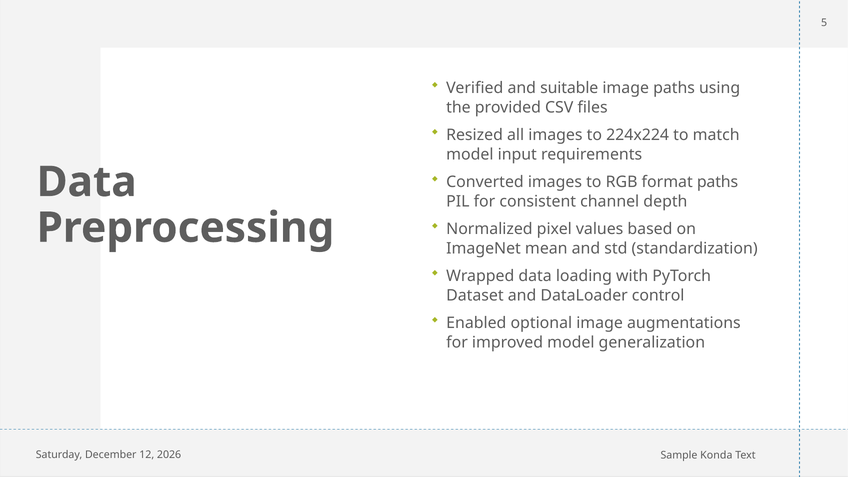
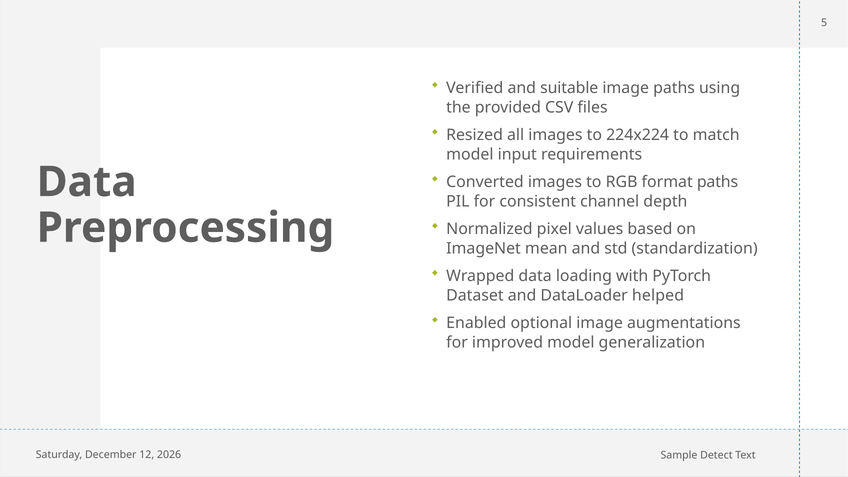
control: control -> helped (658, 295)
Konda: Konda -> Detect (716, 455)
